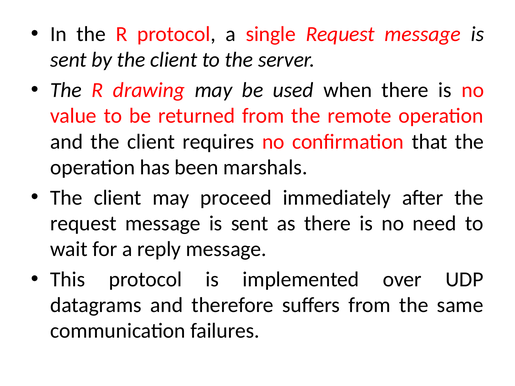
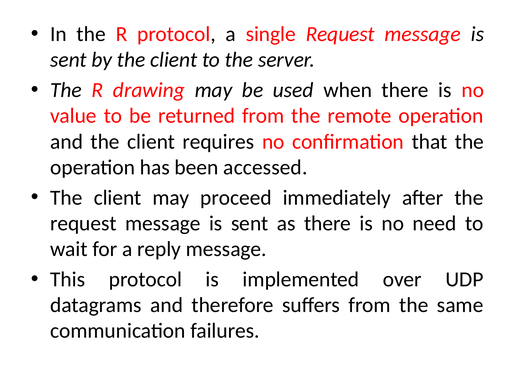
marshals: marshals -> accessed (265, 167)
